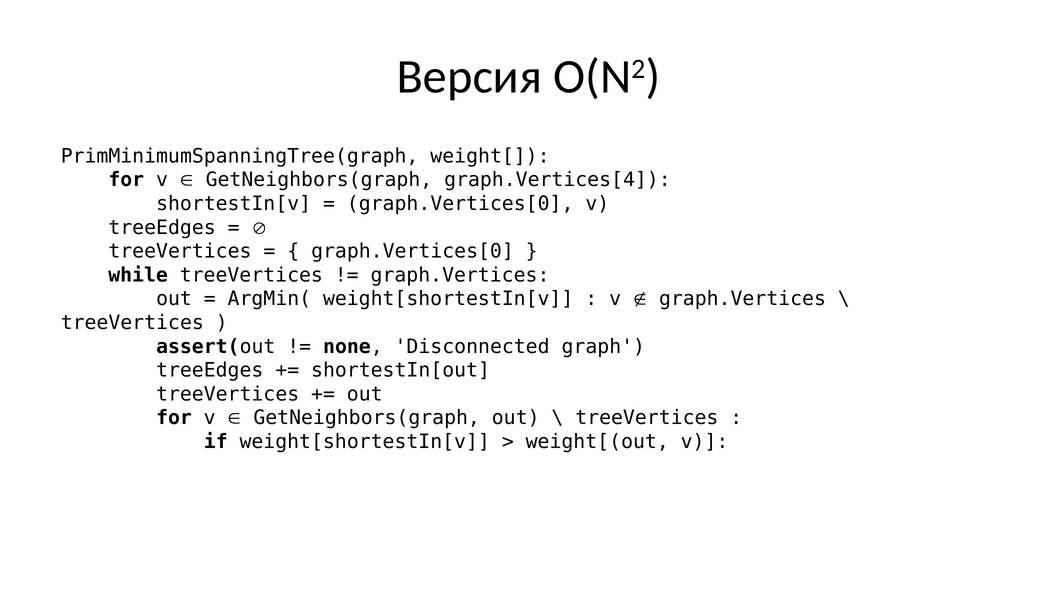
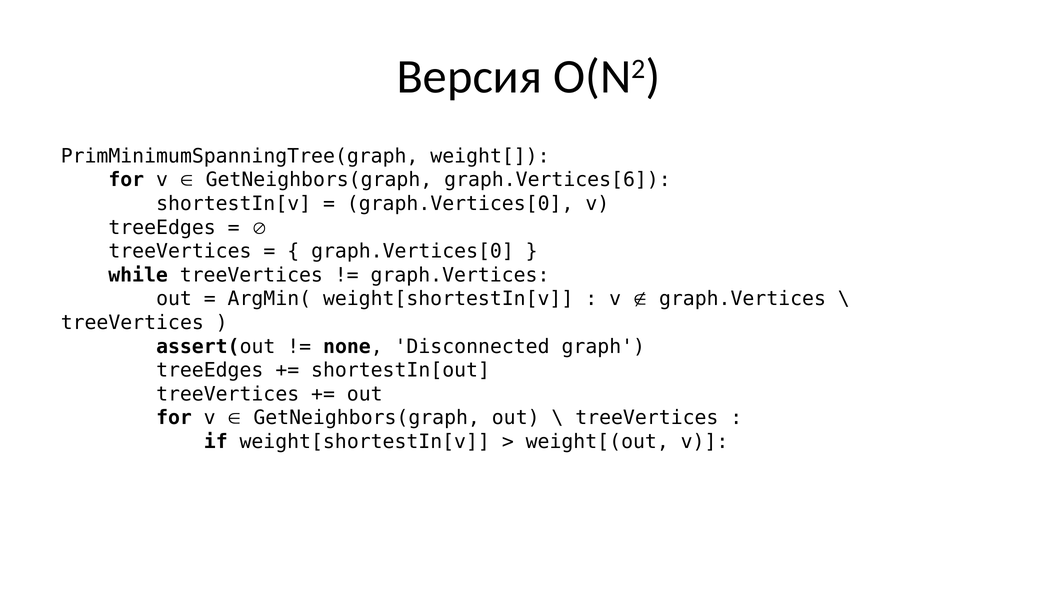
graph.Vertices[4: graph.Vertices[4 -> graph.Vertices[6 (557, 180)
